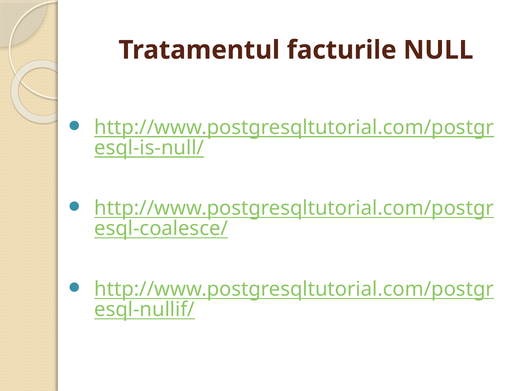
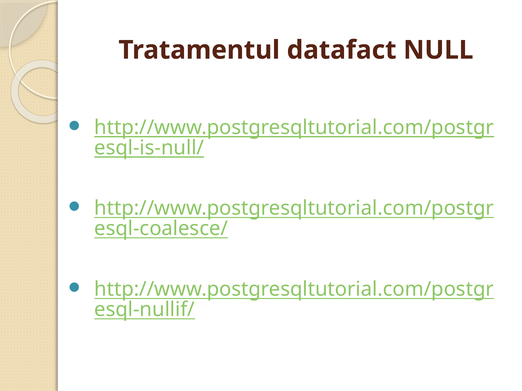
facturile: facturile -> datafact (342, 50)
